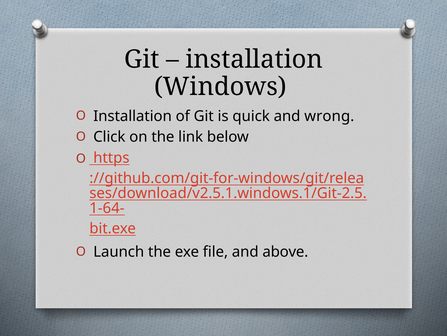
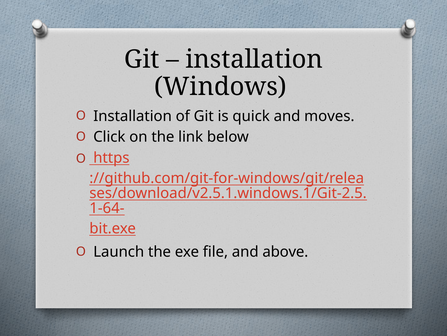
wrong: wrong -> moves (329, 116)
